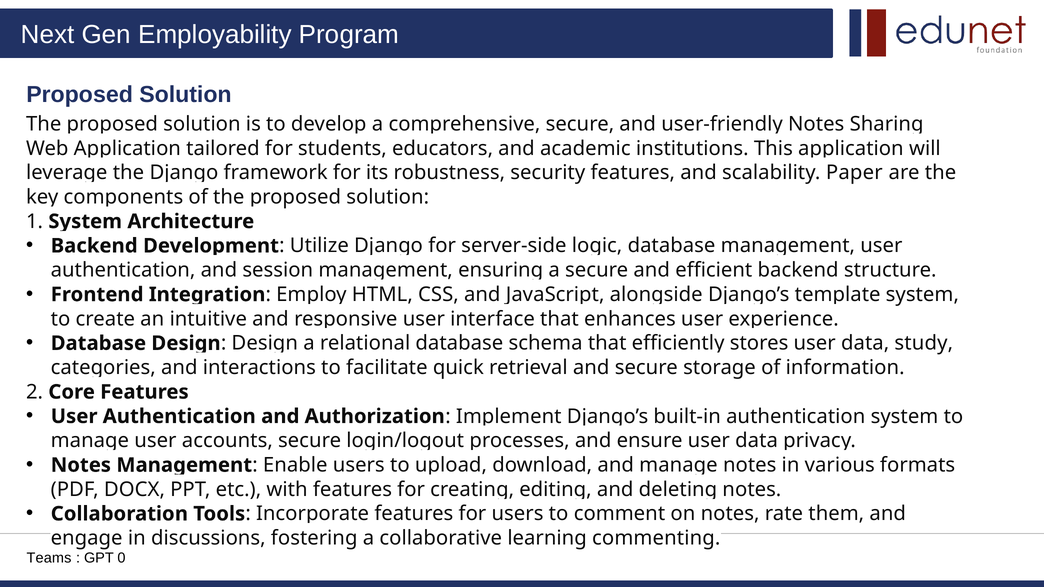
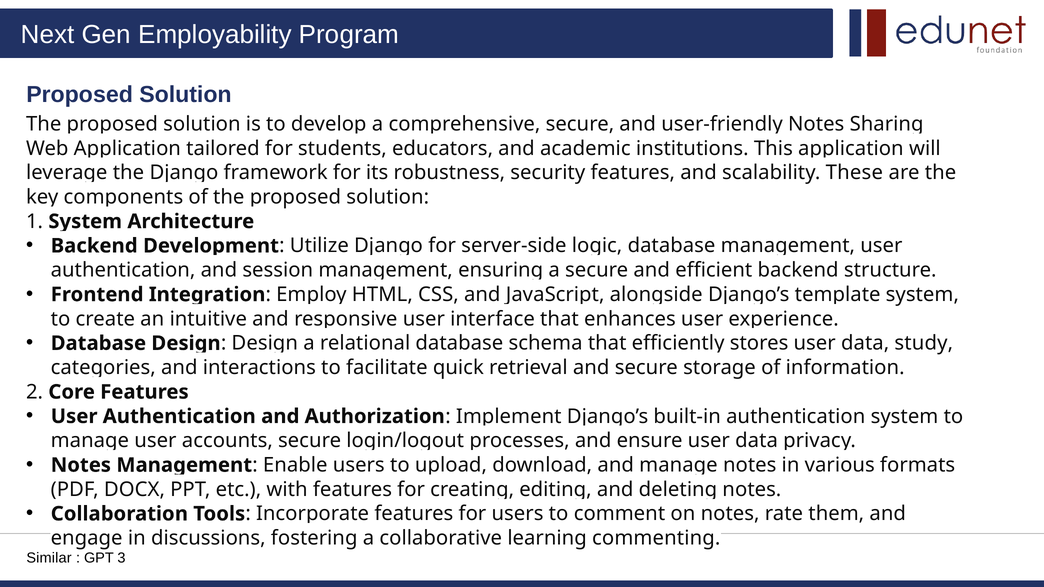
Paper: Paper -> These (854, 173)
Teams: Teams -> Similar (49, 558)
0: 0 -> 3 (121, 558)
